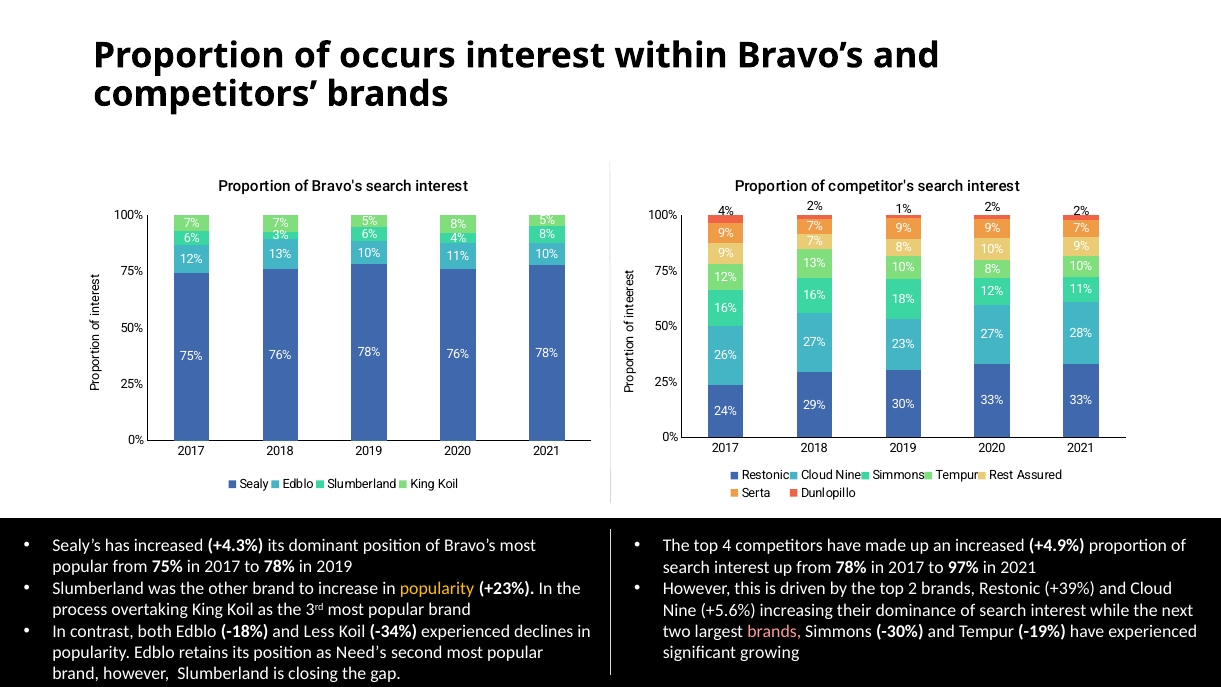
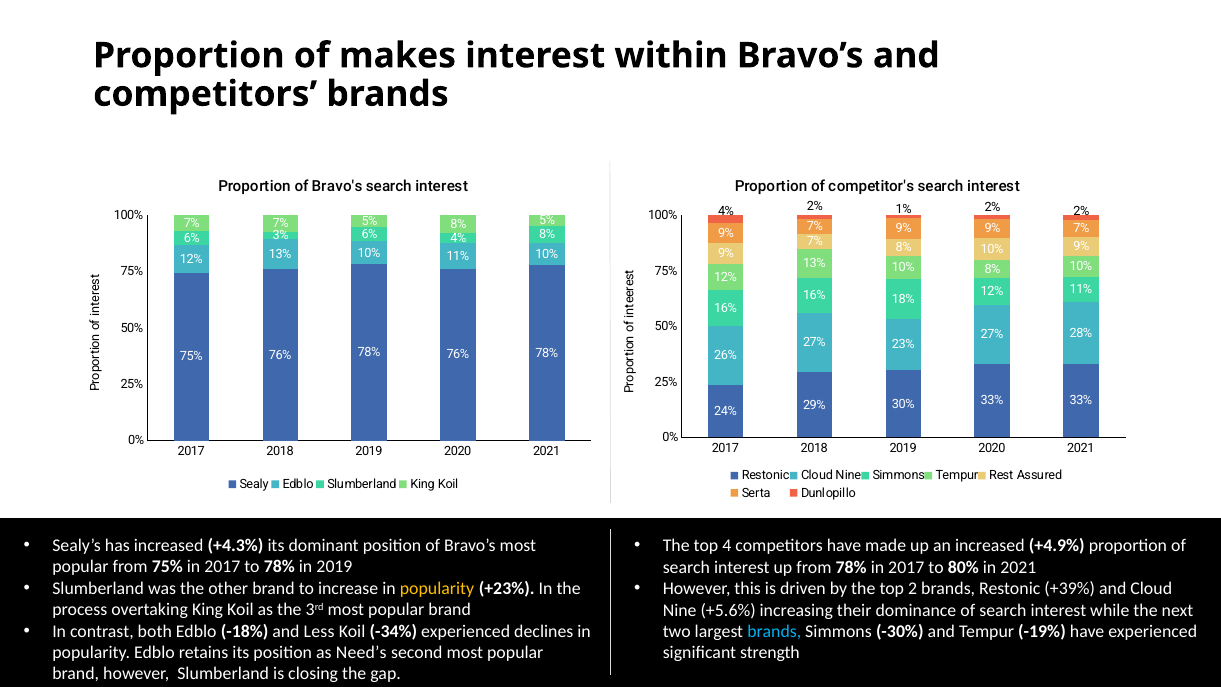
occurs: occurs -> makes (397, 56)
97%: 97% -> 80% (963, 567)
brands colour: pink -> light blue (774, 631)
growing: growing -> strength (770, 653)
